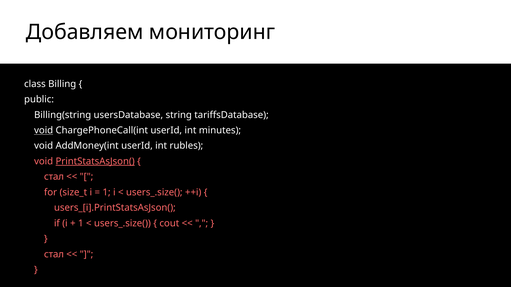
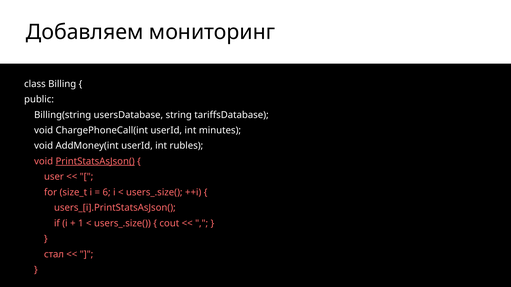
void underline: present -> none (44, 131)
стал: стал -> user (54, 177)
1: 1 -> 6 (107, 193)
